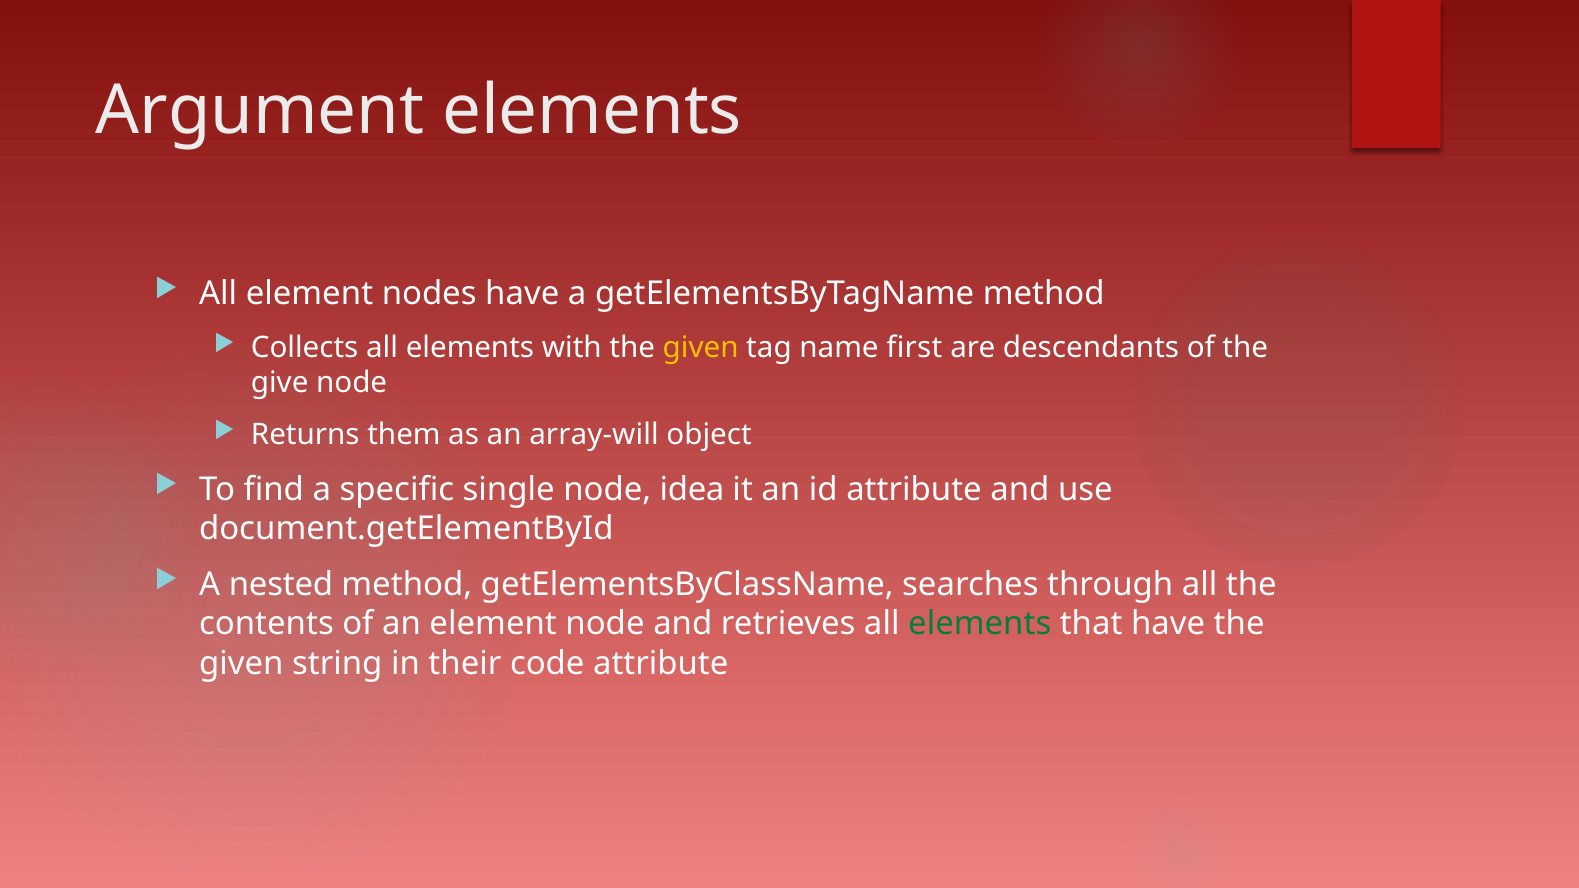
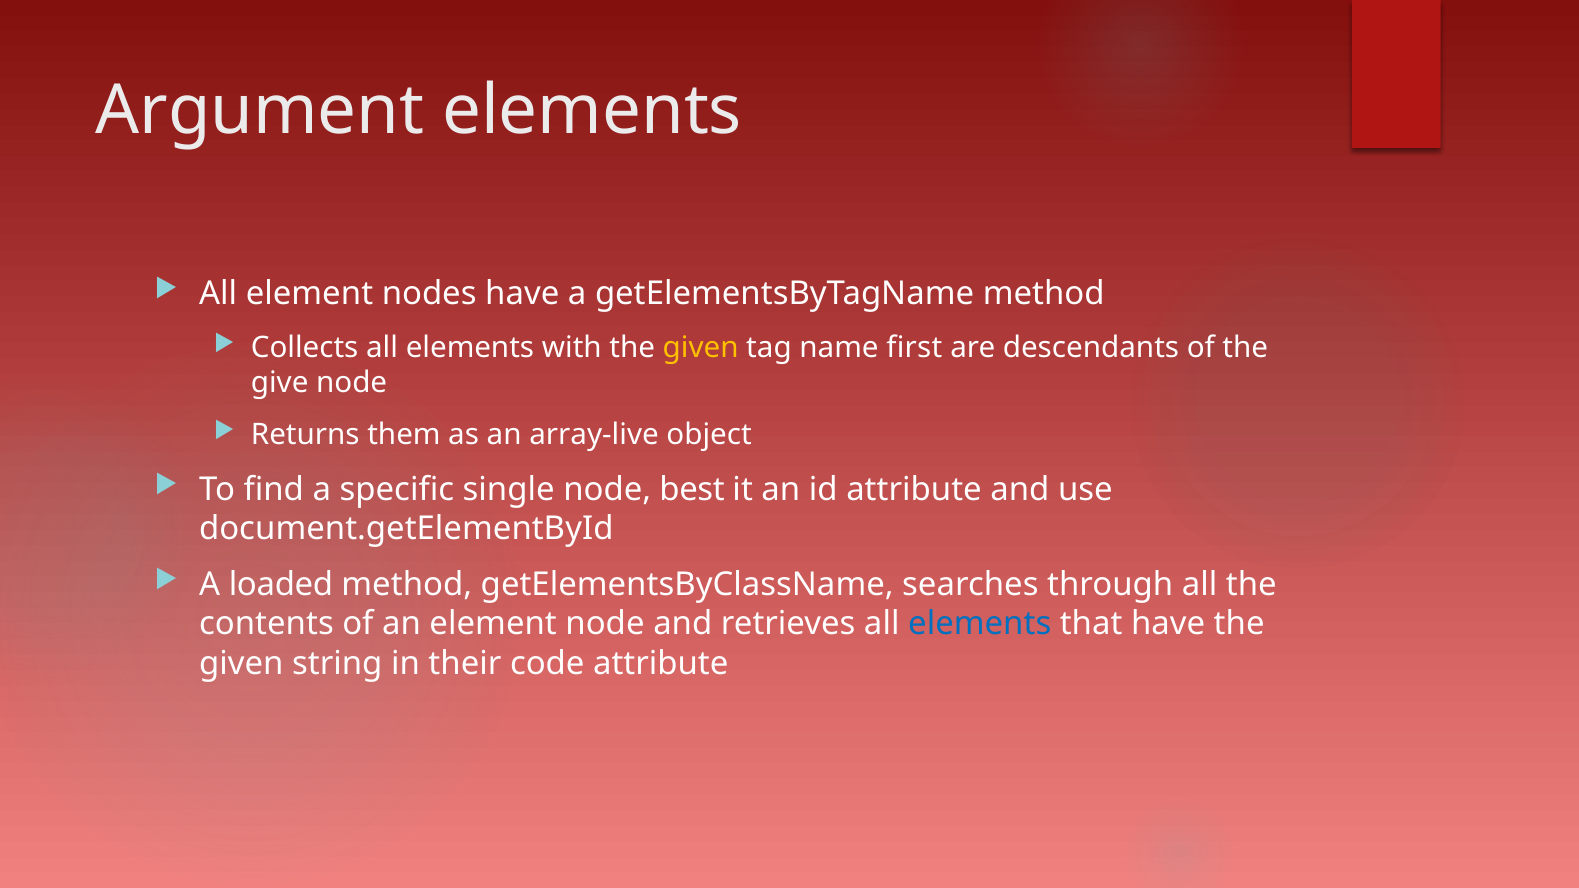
array-will: array-will -> array-live (594, 435)
idea: idea -> best (692, 489)
nested: nested -> loaded (281, 585)
elements colour: green -> blue (980, 624)
